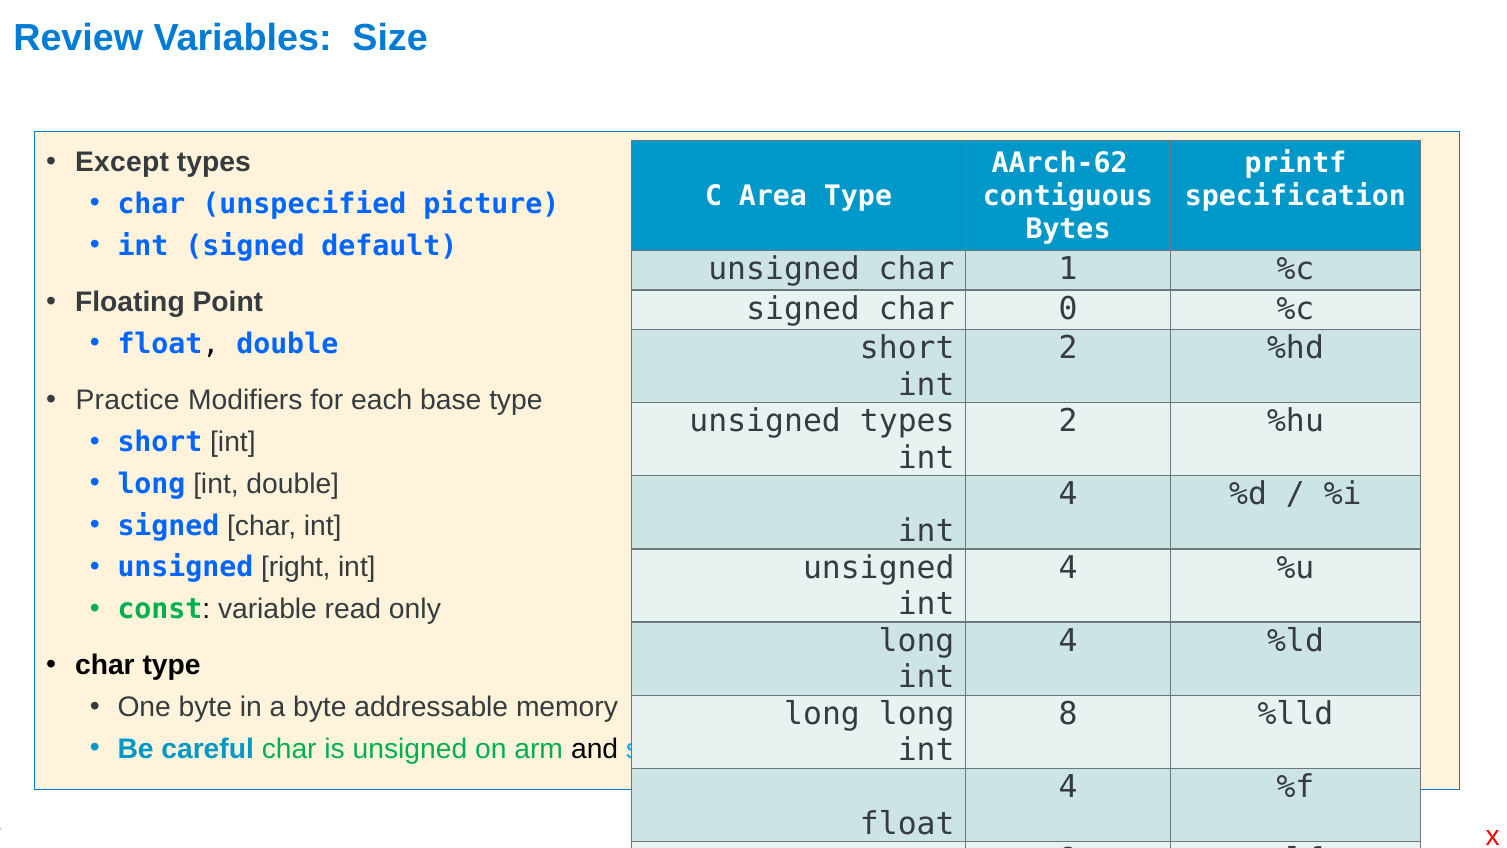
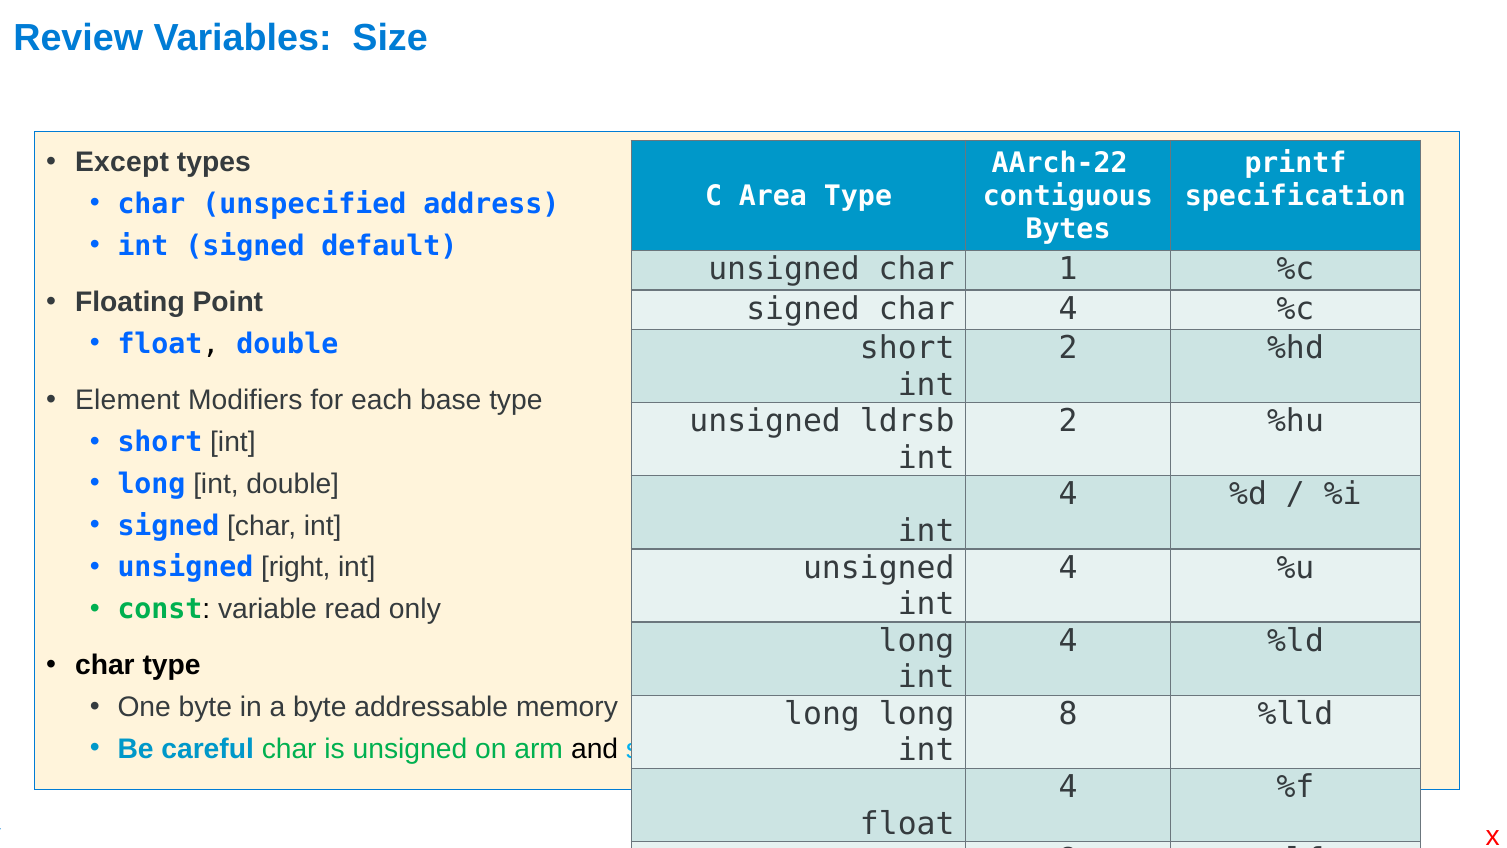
AArch-62: AArch-62 -> AArch-22 (1060, 163)
picture: picture -> address (491, 204)
char 0: 0 -> 4 (1068, 309)
Practice: Practice -> Element (128, 400)
unsigned types: types -> ldrsb (907, 421)
